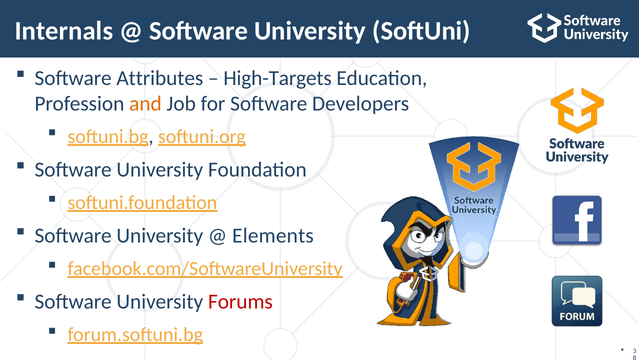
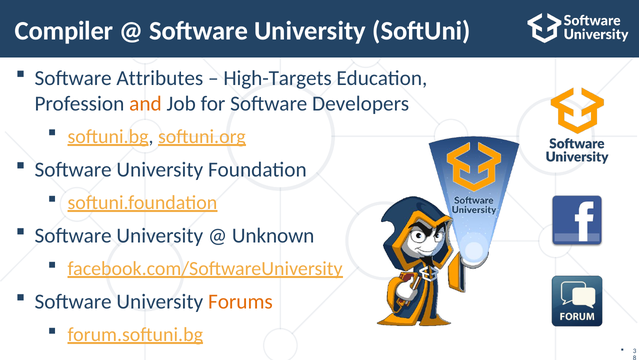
Internals: Internals -> Compiler (64, 31)
Elements: Elements -> Unknown (273, 235)
Forums colour: red -> orange (240, 301)
